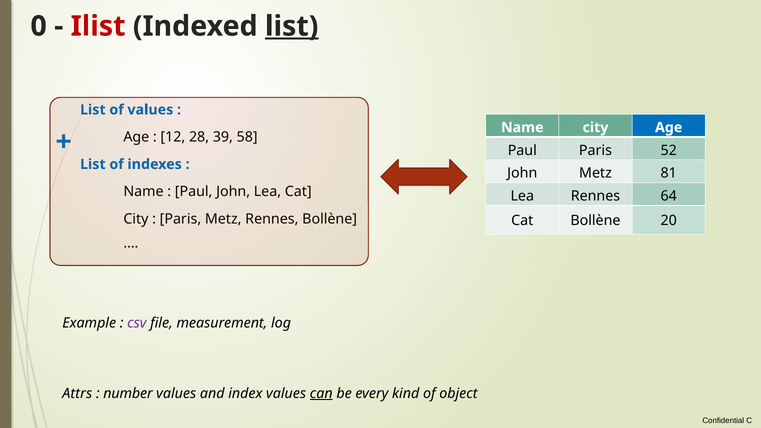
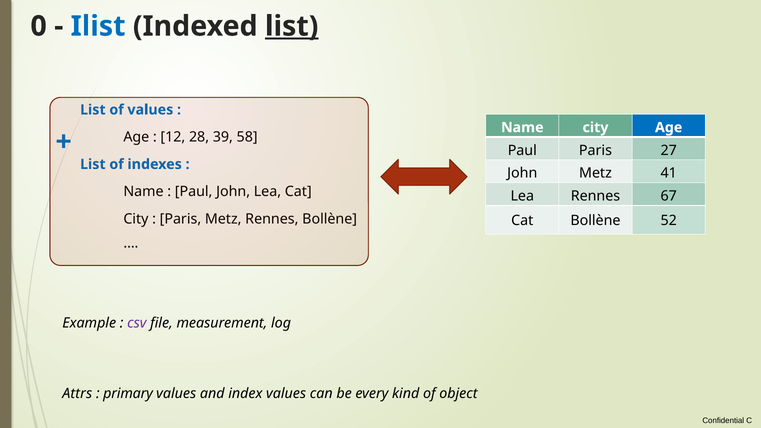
Ilist colour: red -> blue (98, 26)
52: 52 -> 27 (669, 150)
81: 81 -> 41 (669, 173)
64: 64 -> 67 (669, 196)
20: 20 -> 52 (669, 221)
number: number -> primary (128, 393)
can underline: present -> none (321, 393)
